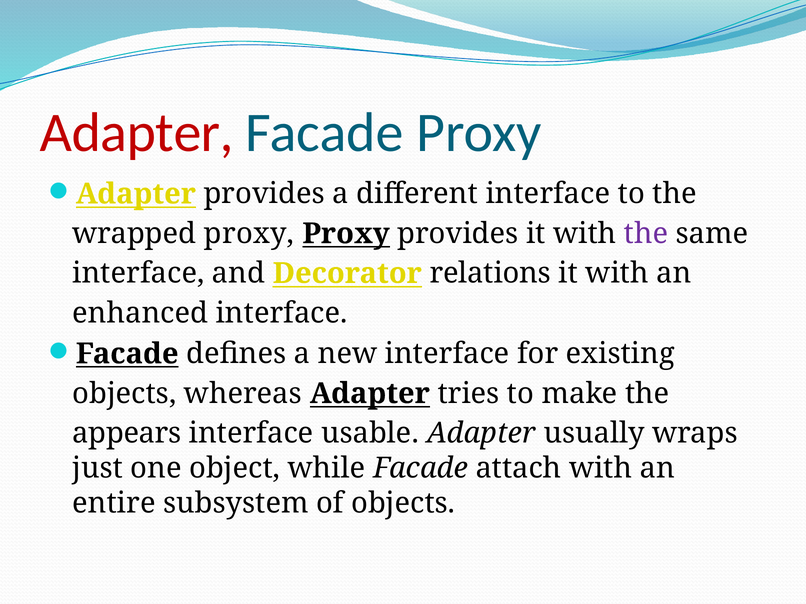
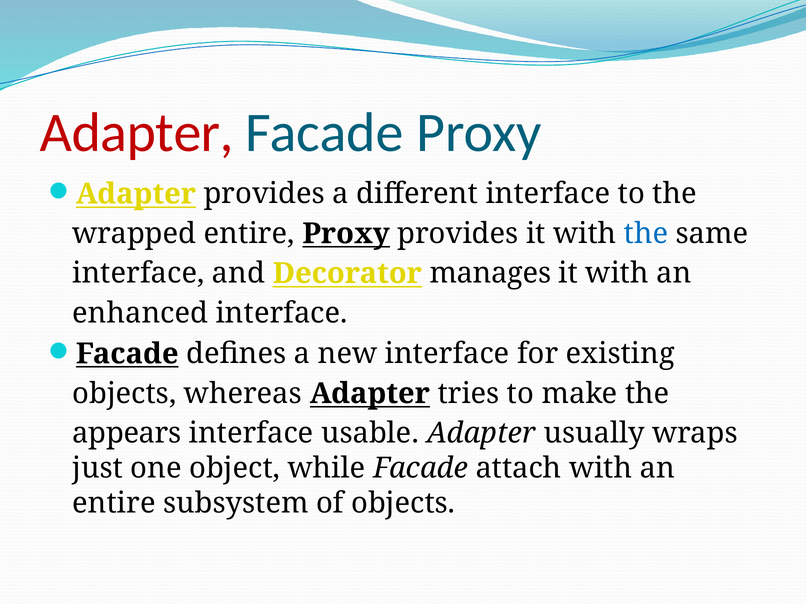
wrapped proxy: proxy -> entire (249, 234)
the colour: purple -> blue (646, 234)
relations: relations -> manages (490, 274)
